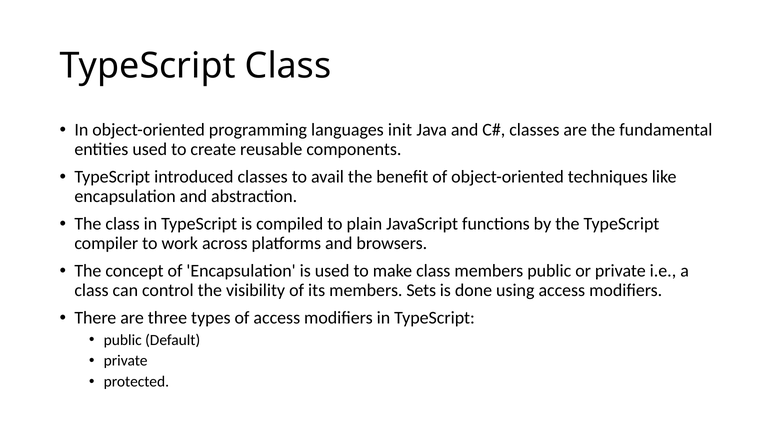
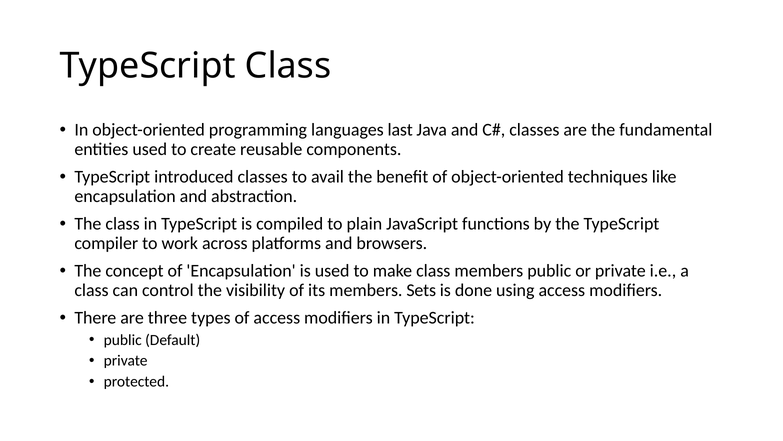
init: init -> last (400, 130)
